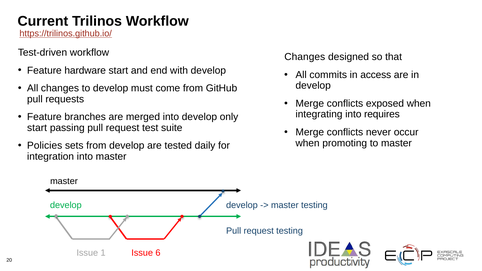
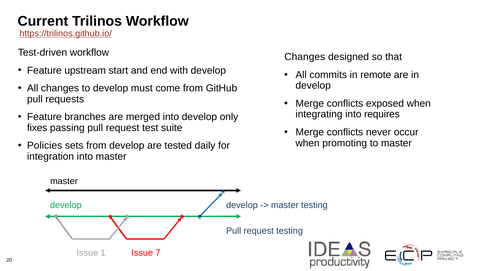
hardware: hardware -> upstream (85, 70)
access: access -> remote (376, 75)
start: start -> fixes (37, 128)
6: 6 -> 7 (158, 253)
